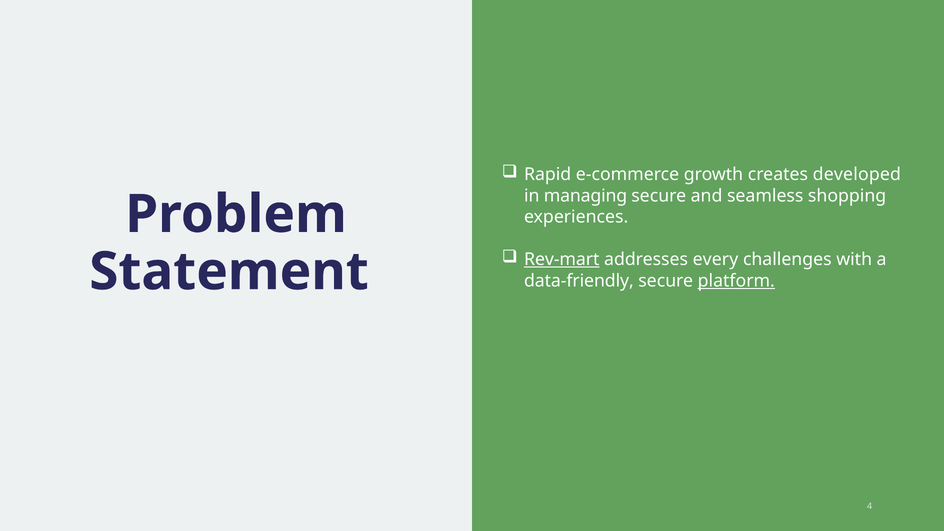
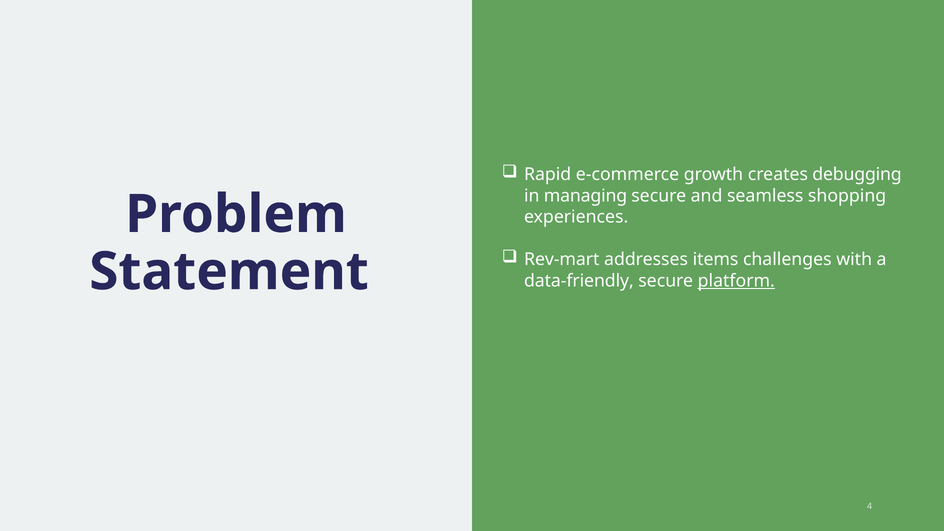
developed: developed -> debugging (857, 175)
Rev-mart underline: present -> none (562, 260)
every: every -> items (716, 260)
